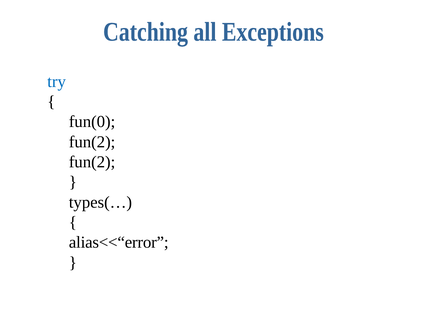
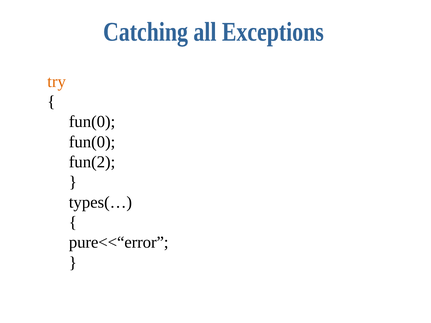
try colour: blue -> orange (57, 82)
fun(2: fun(2 -> fun(0 (92, 142)
alias<<“error: alias<<“error -> pure<<“error (119, 243)
